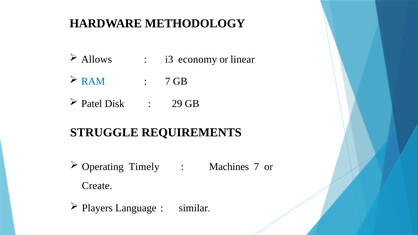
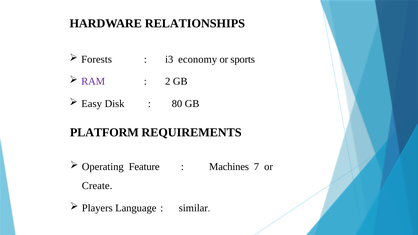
METHODOLOGY: METHODOLOGY -> RELATIONSHIPS (195, 24)
Allows: Allows -> Forests (97, 59)
linear: linear -> sports (243, 59)
RAM colour: blue -> purple (93, 82)
7: 7 -> 2 (168, 82)
Patel: Patel -> Easy (92, 104)
29: 29 -> 80 (177, 104)
STRUGGLE: STRUGGLE -> PLATFORM (104, 132)
Timely: Timely -> Feature (144, 167)
